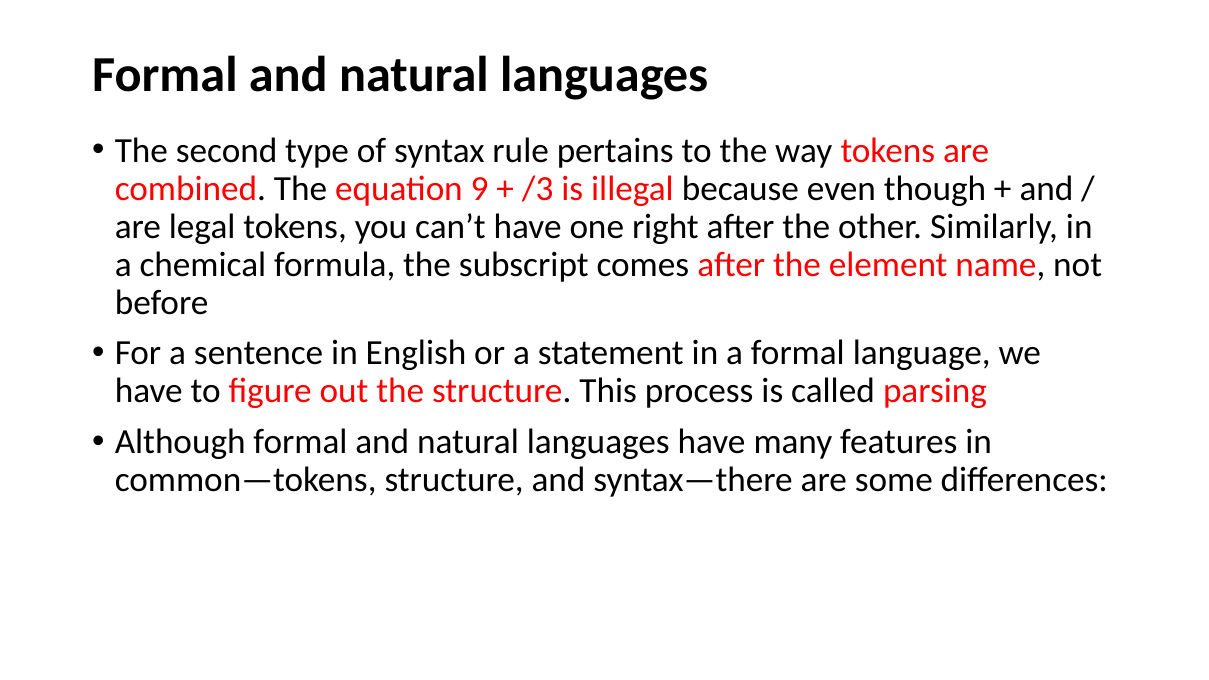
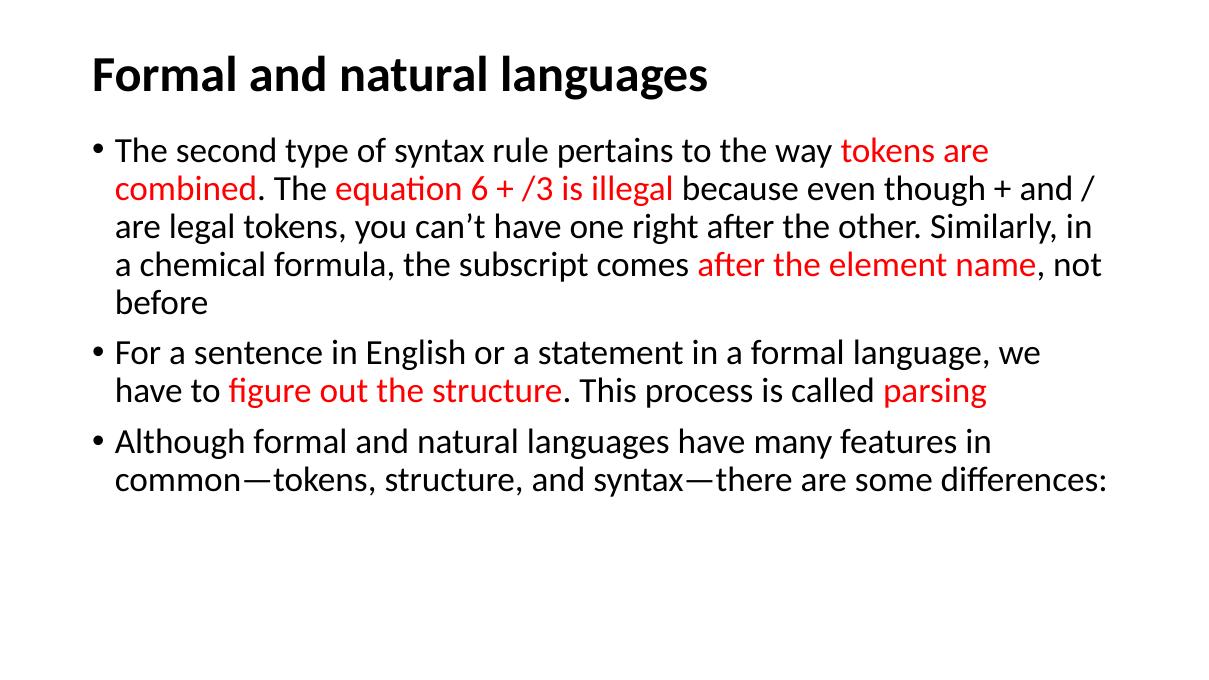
9: 9 -> 6 (480, 189)
